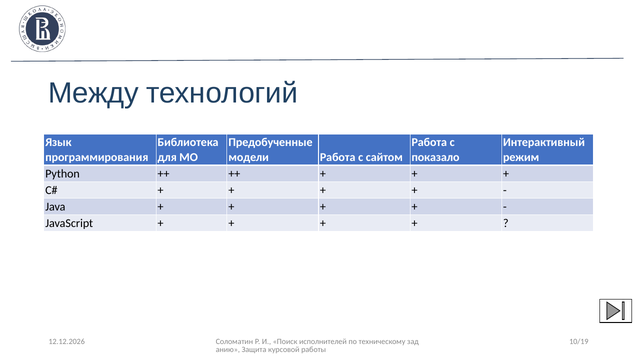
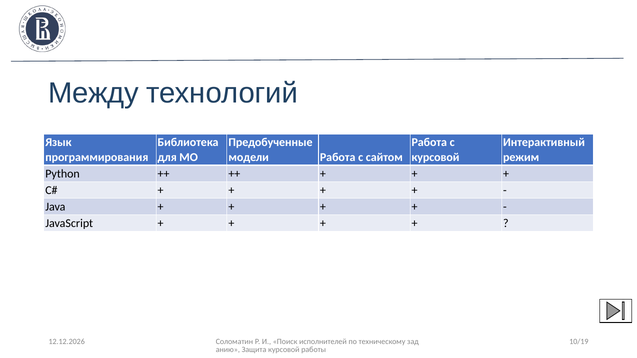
показало: показало -> курсовой (435, 157)
